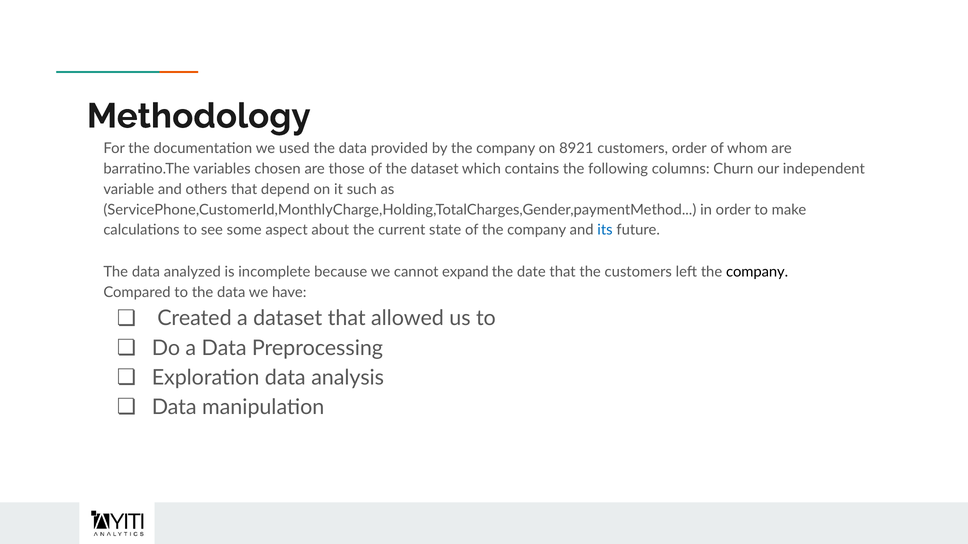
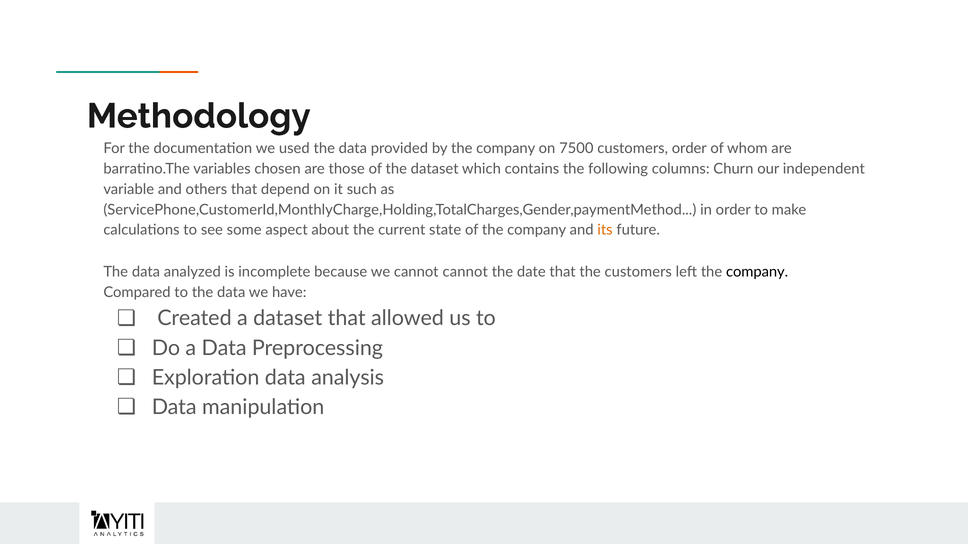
8921: 8921 -> 7500 (576, 149)
its colour: blue -> orange (605, 230)
cannot expand: expand -> cannot (465, 272)
